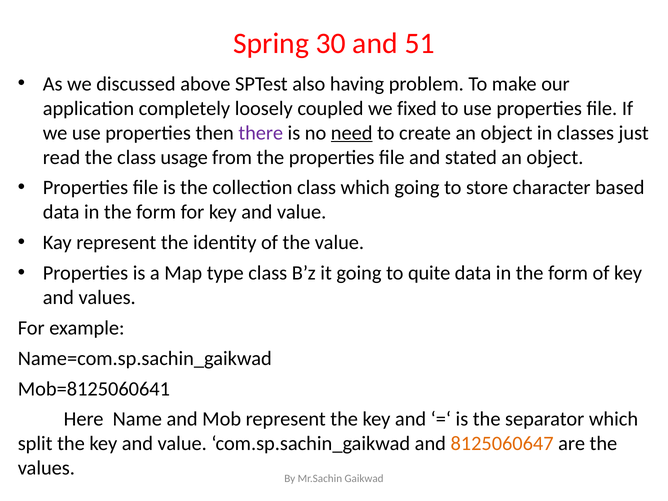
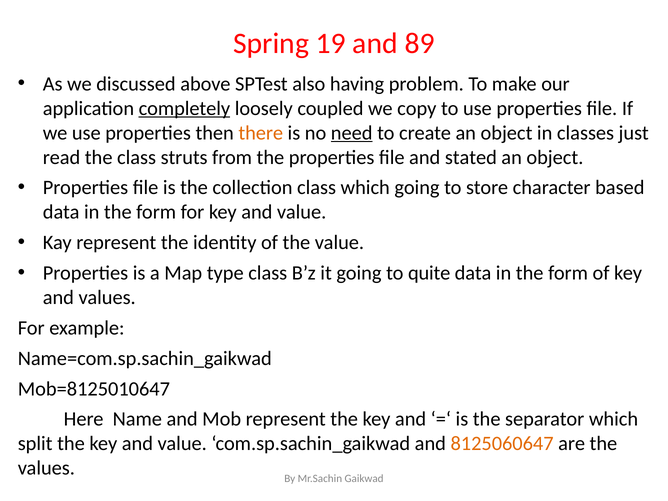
30: 30 -> 19 (331, 43)
51: 51 -> 89 (420, 43)
completely underline: none -> present (184, 108)
fixed: fixed -> copy (417, 108)
there colour: purple -> orange (261, 133)
usage: usage -> struts (184, 157)
Mob=8125060641: Mob=8125060641 -> Mob=8125010647 (94, 389)
